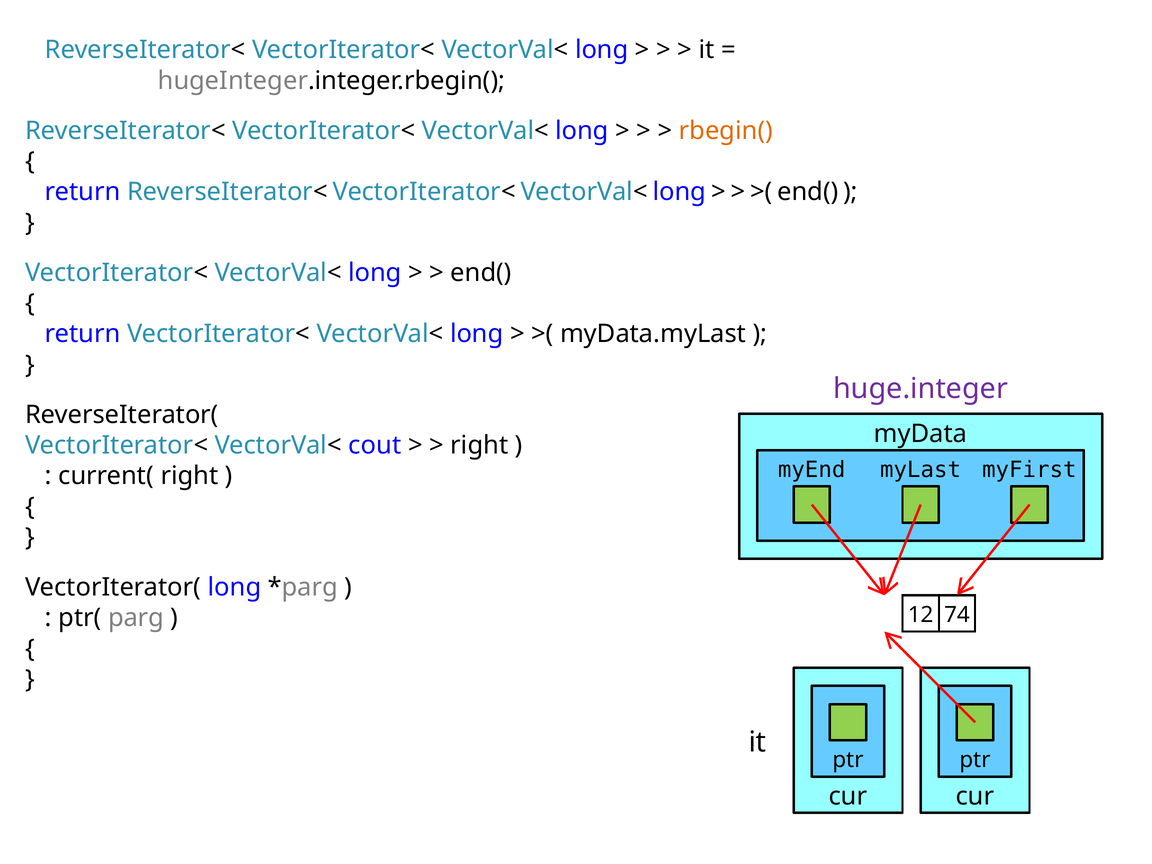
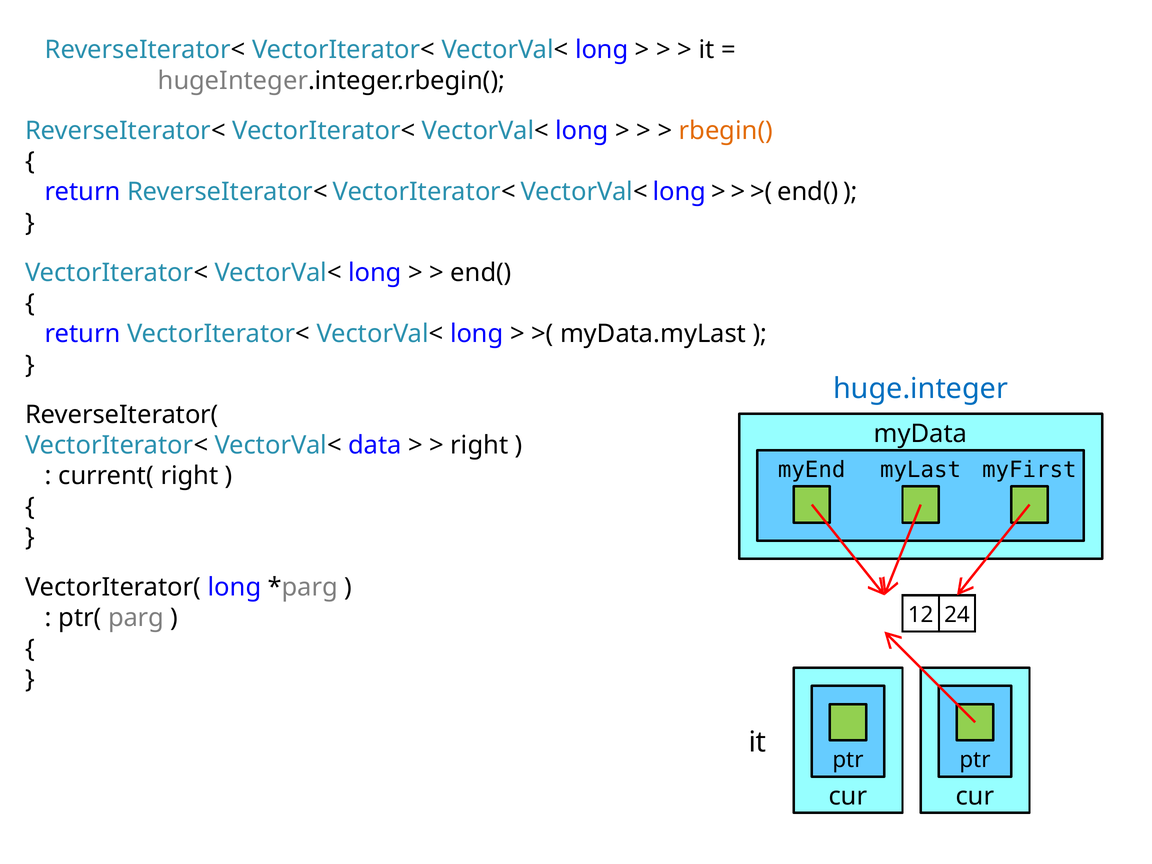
huge.integer colour: purple -> blue (921, 389)
cout: cout -> data (375, 445)
74: 74 -> 24 (957, 615)
